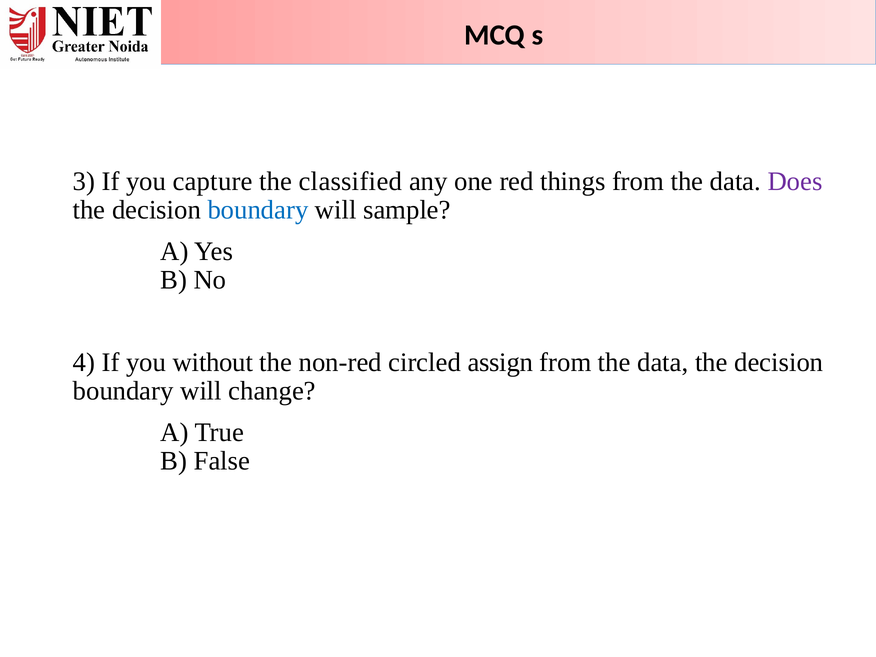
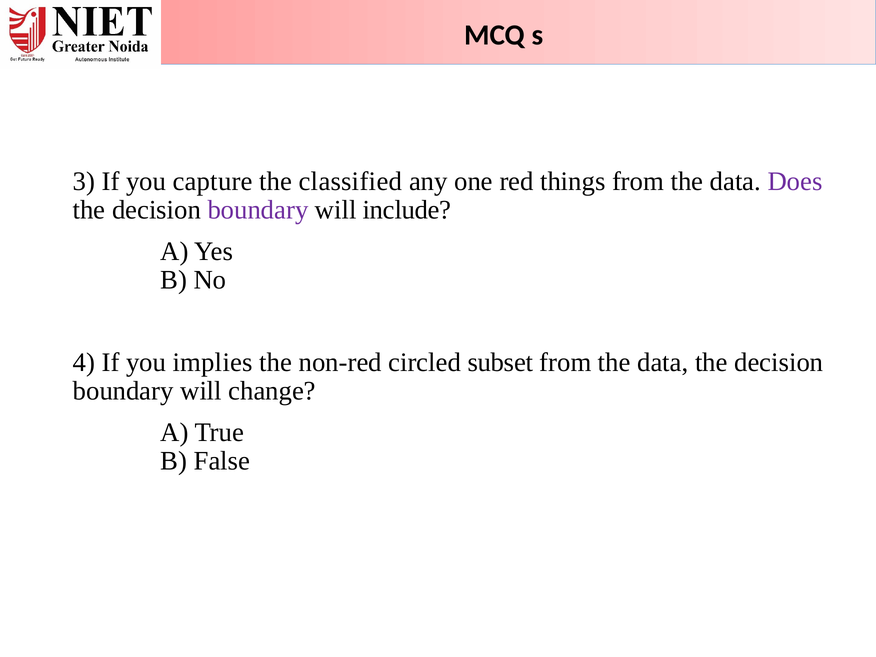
boundary colour: blue -> purple (258, 210)
sample: sample -> include (407, 210)
without: without -> implies (213, 362)
assign: assign -> subset (500, 362)
